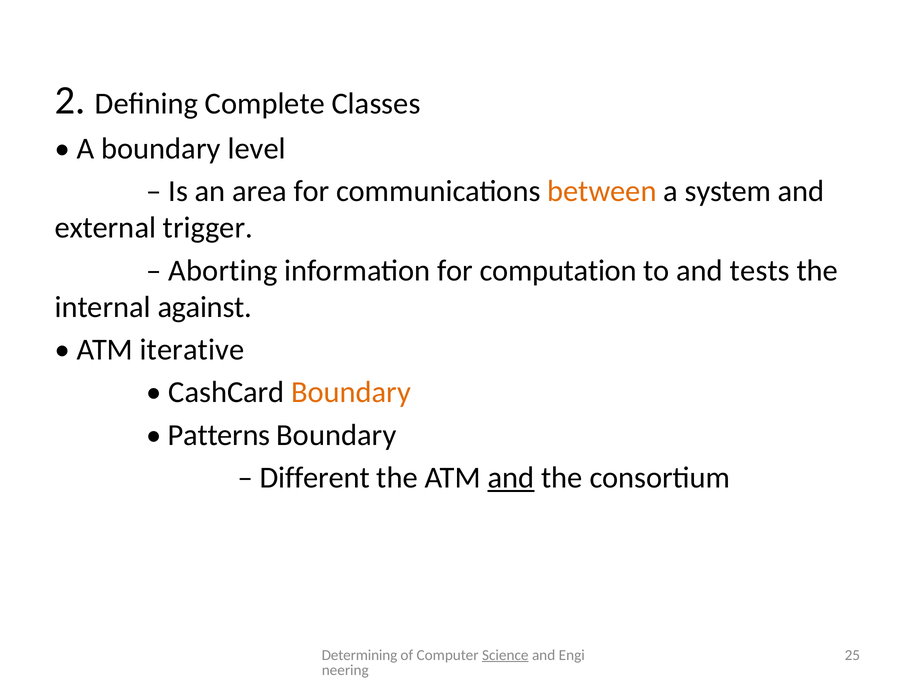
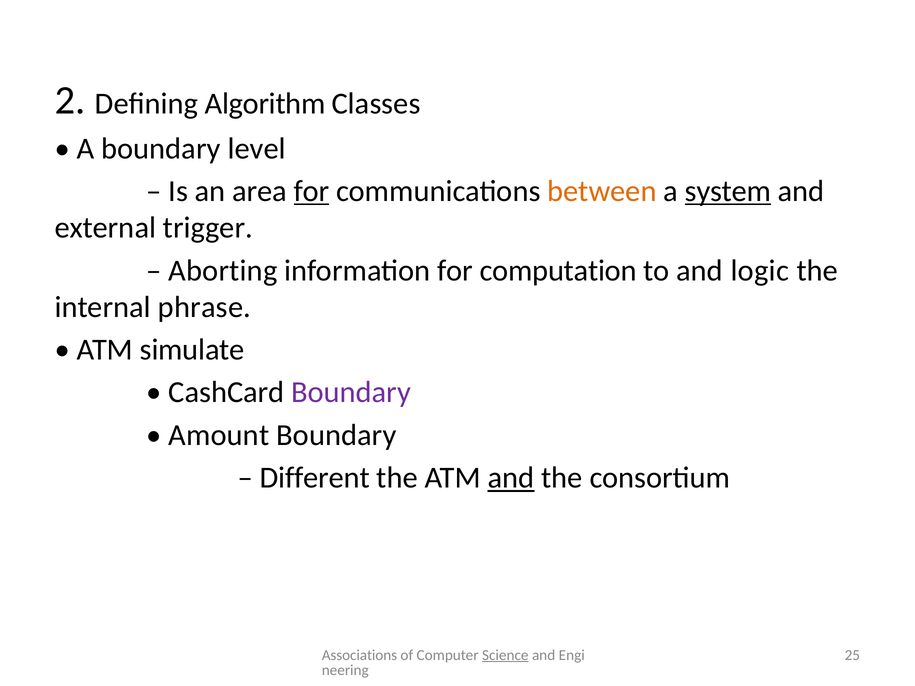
Complete: Complete -> Algorithm (265, 104)
for underline: none -> present (312, 191)
system underline: none -> present (728, 191)
tests: tests -> logic (760, 271)
against: against -> phrase (204, 307)
iterative: iterative -> simulate (192, 350)
Boundary colour: orange -> purple (351, 393)
Patterns: Patterns -> Amount (219, 435)
Determining: Determining -> Associations (359, 655)
